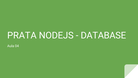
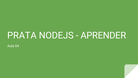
DATABASE: DATABASE -> APRENDER (103, 35)
